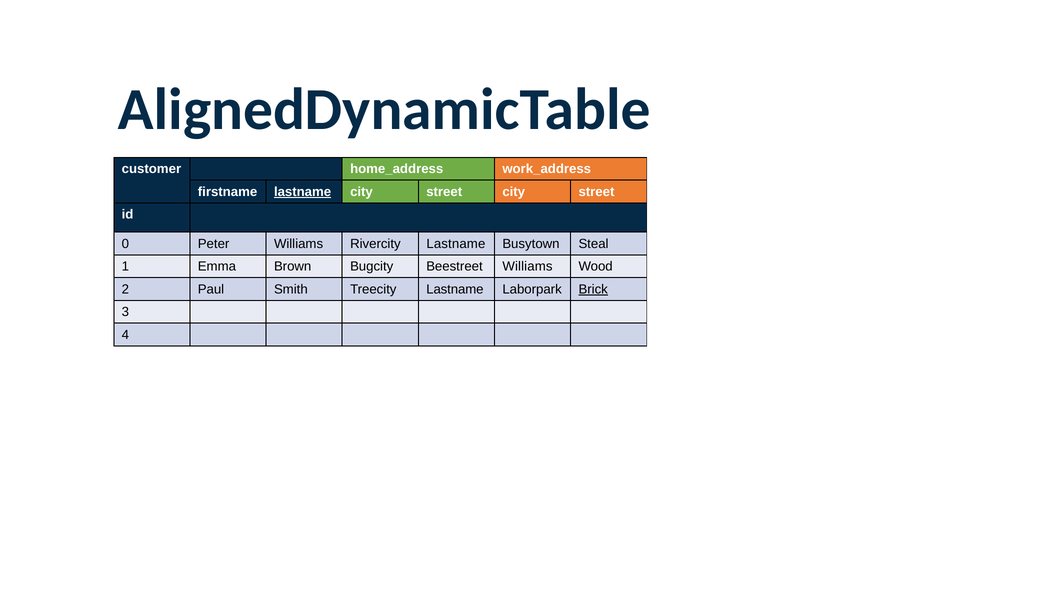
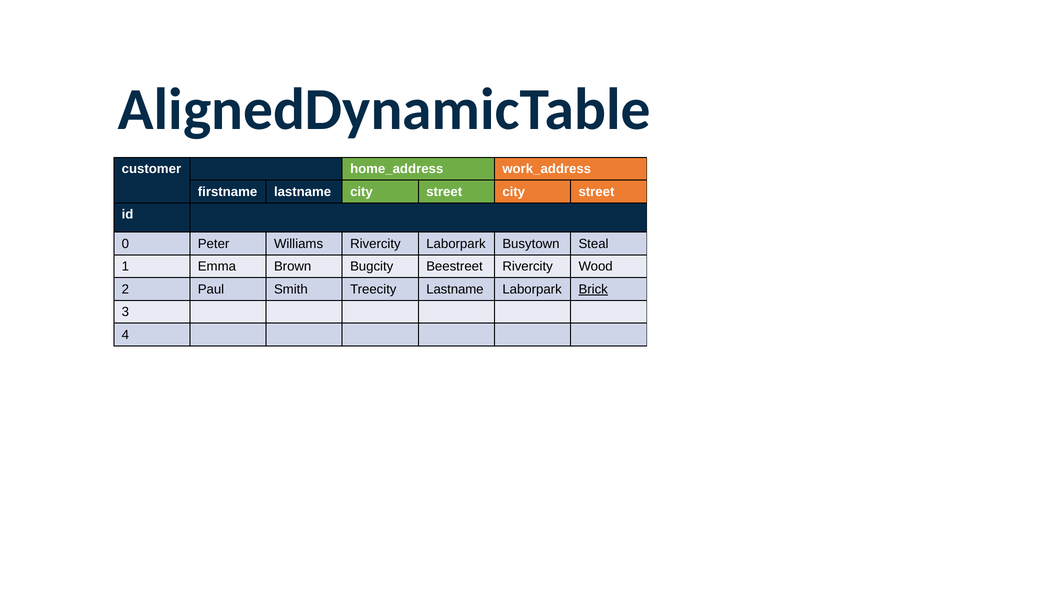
lastname underline: present -> none (303, 192)
Rivercity Lastname: Lastname -> Laborpark (456, 244)
Beestreet Williams: Williams -> Rivercity (528, 267)
